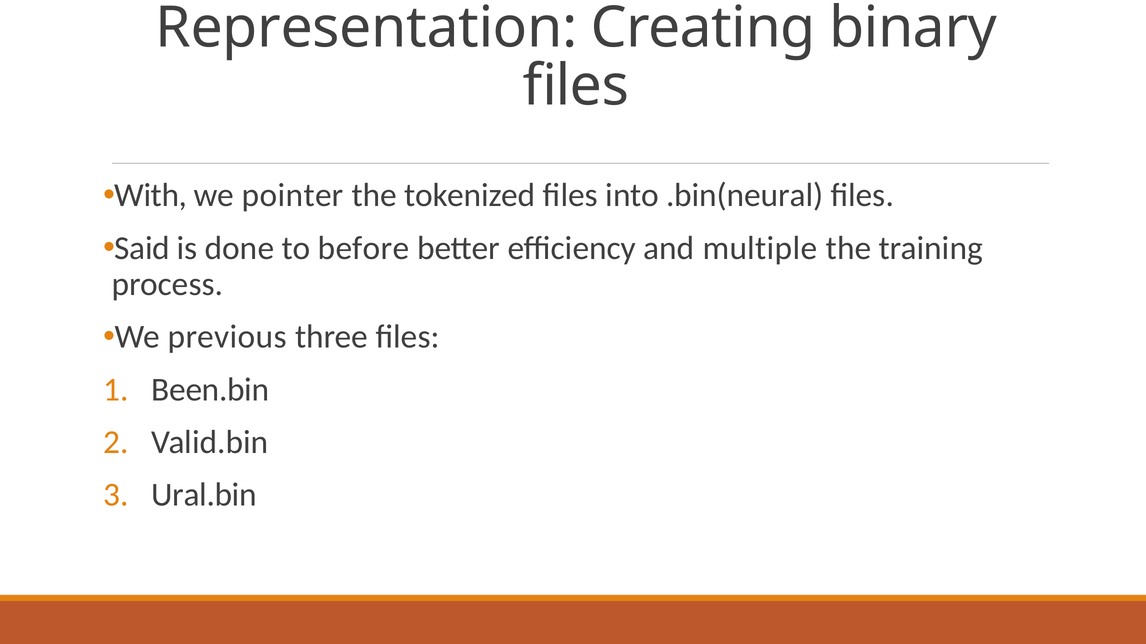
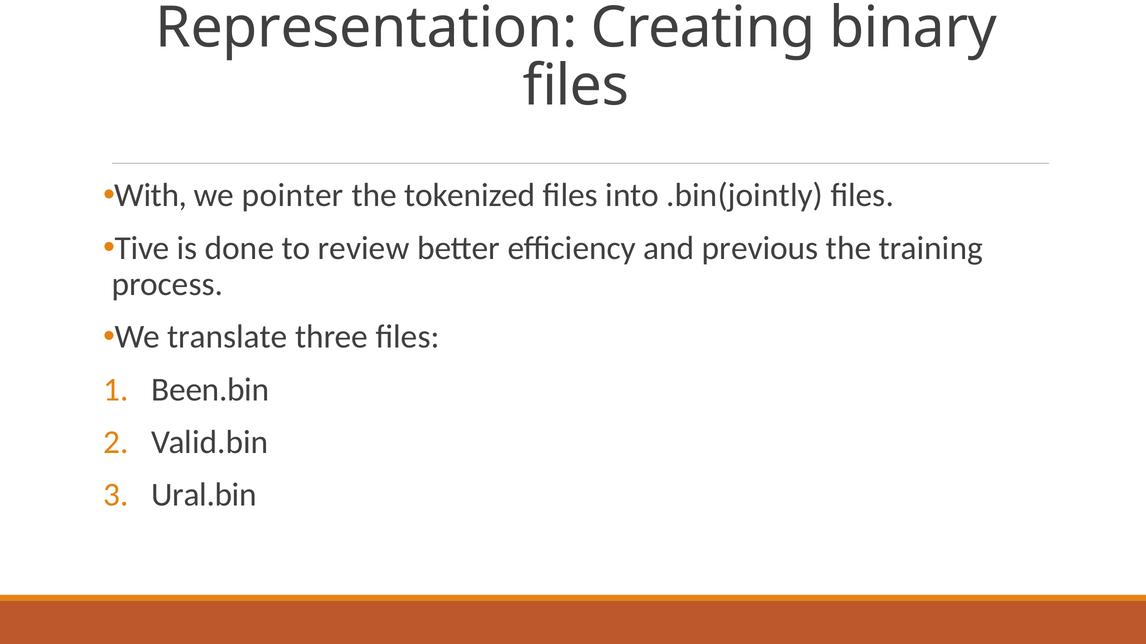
.bin(neural: .bin(neural -> .bin(jointly (745, 196)
Said: Said -> Tive (142, 248)
before: before -> review (364, 248)
multiple: multiple -> previous (760, 248)
previous: previous -> translate (227, 337)
